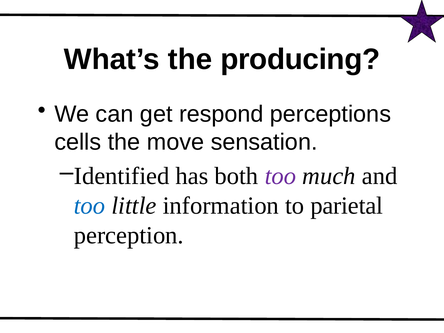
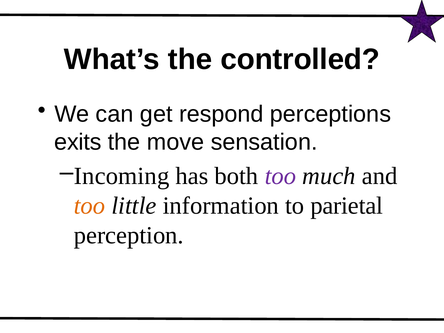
producing: producing -> controlled (300, 59)
cells: cells -> exits (78, 142)
Identified: Identified -> Incoming (122, 176)
too colour: blue -> orange (90, 206)
